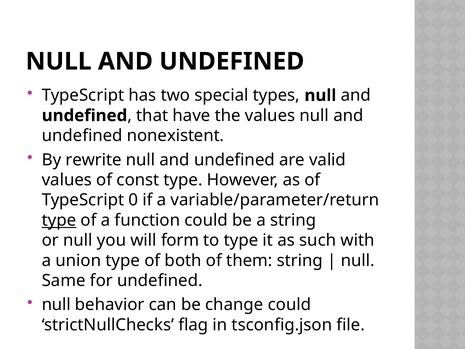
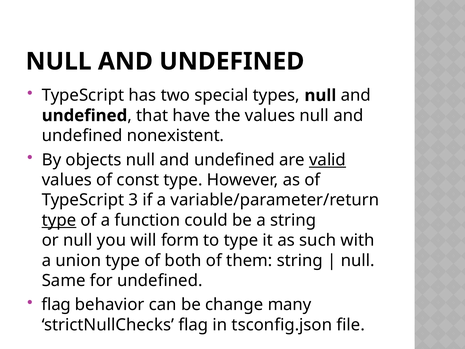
rewrite: rewrite -> objects (94, 160)
valid underline: none -> present (328, 160)
0: 0 -> 3 (133, 200)
null: null -> flag (56, 305)
change could: could -> many (290, 305)
